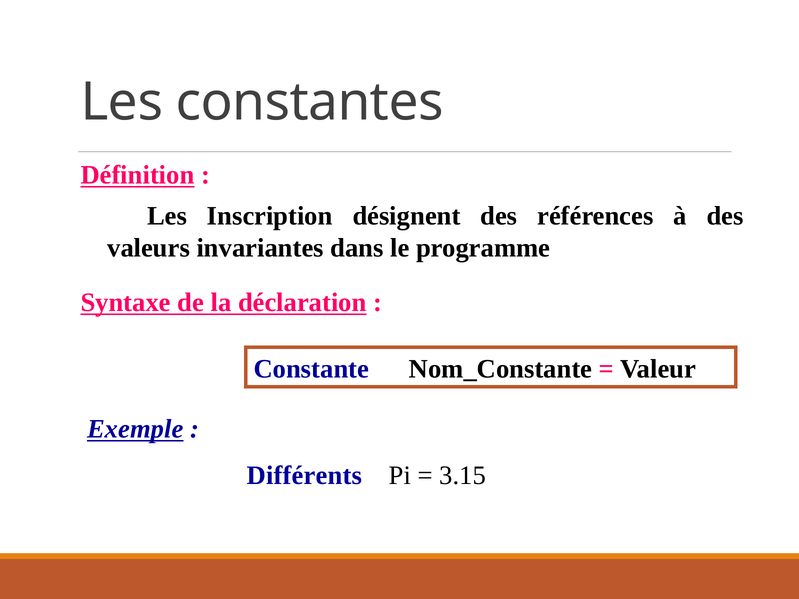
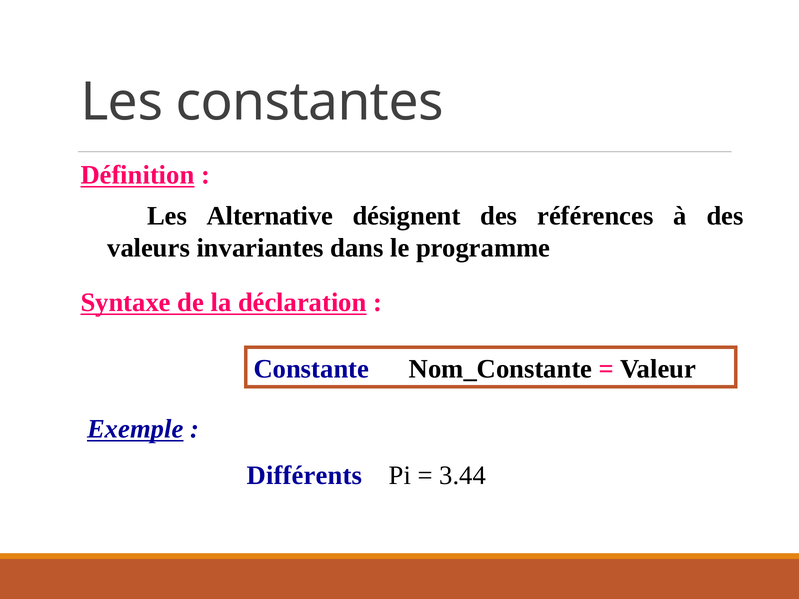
Inscription: Inscription -> Alternative (270, 216)
3.15: 3.15 -> 3.44 (463, 476)
